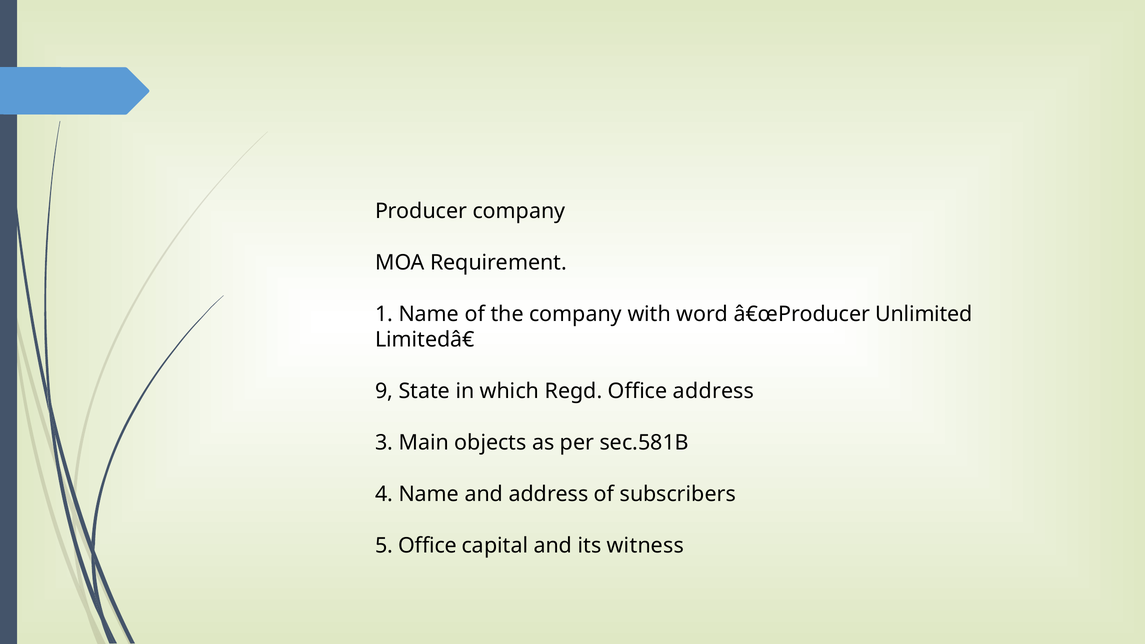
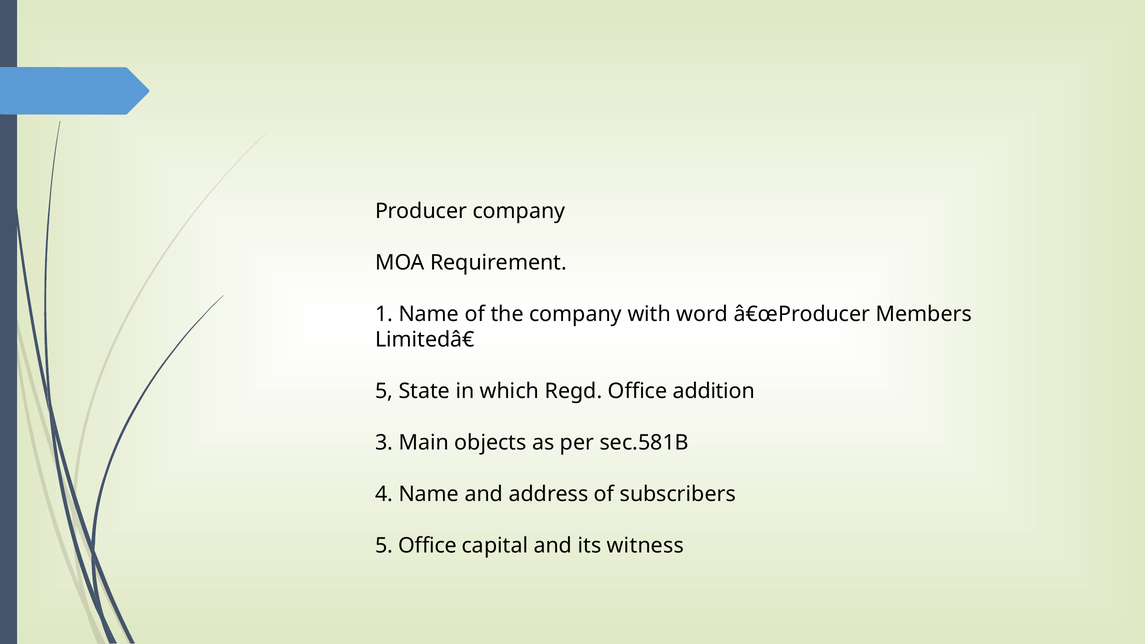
Unlimited: Unlimited -> Members (924, 314)
9: 9 -> 5 (384, 391)
Office address: address -> addition (714, 391)
